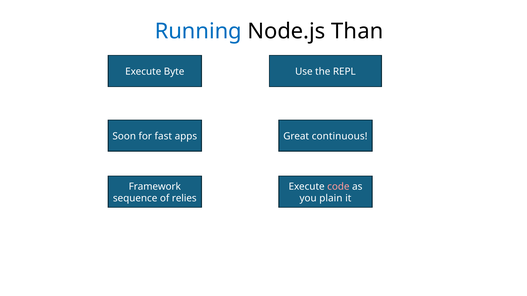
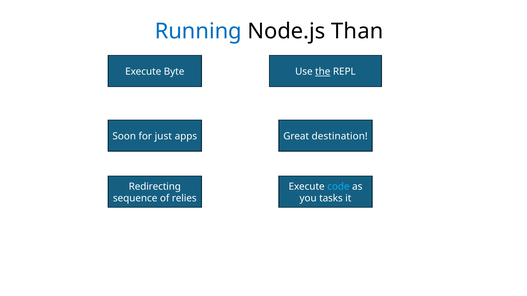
the underline: none -> present (323, 72)
fast: fast -> just (163, 136)
continuous: continuous -> destination (340, 136)
Framework: Framework -> Redirecting (155, 187)
code colour: pink -> light blue (338, 187)
plain: plain -> tasks (331, 199)
